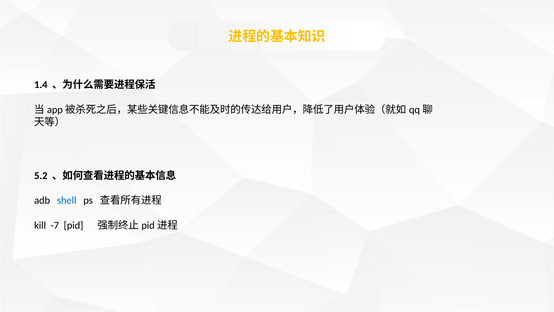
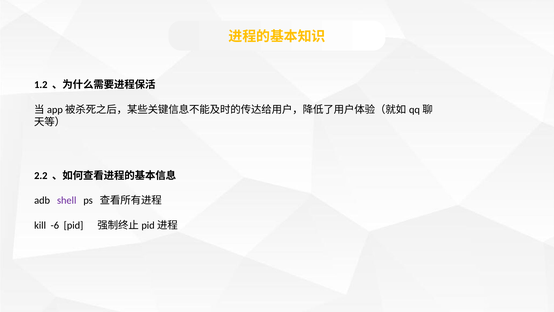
1.4: 1.4 -> 1.2 (41, 85)
5.2: 5.2 -> 2.2 (41, 175)
shell colour: blue -> purple (67, 200)
-7: -7 -> -6 (55, 225)
